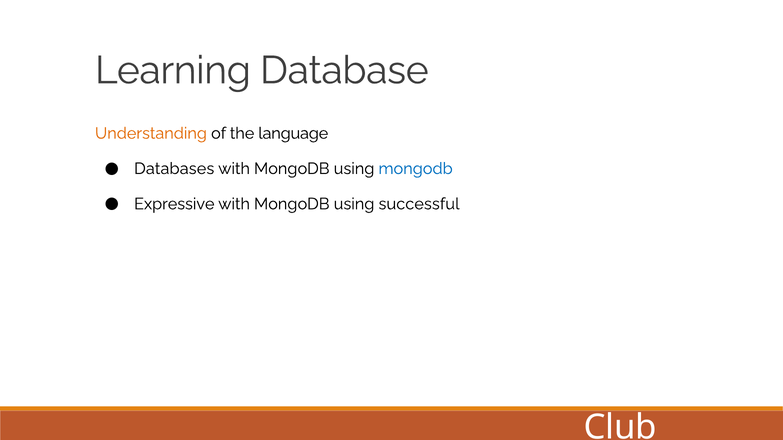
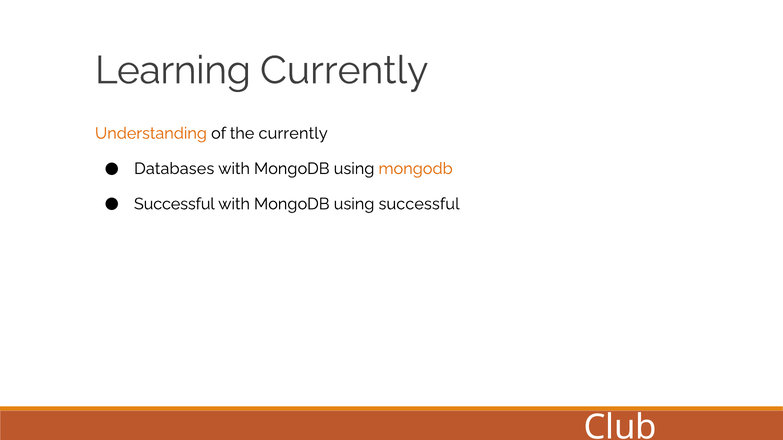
Learning Database: Database -> Currently (344, 70)
the language: language -> currently (293, 133)
mongodb colour: blue -> orange (416, 169)
Expressive: Expressive -> Successful (174, 204)
